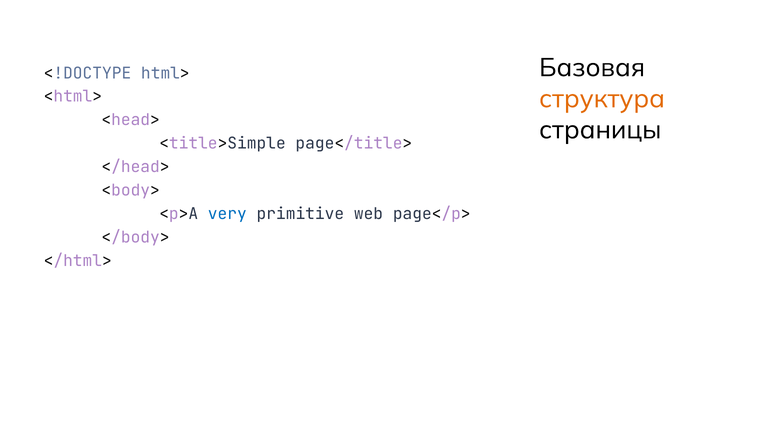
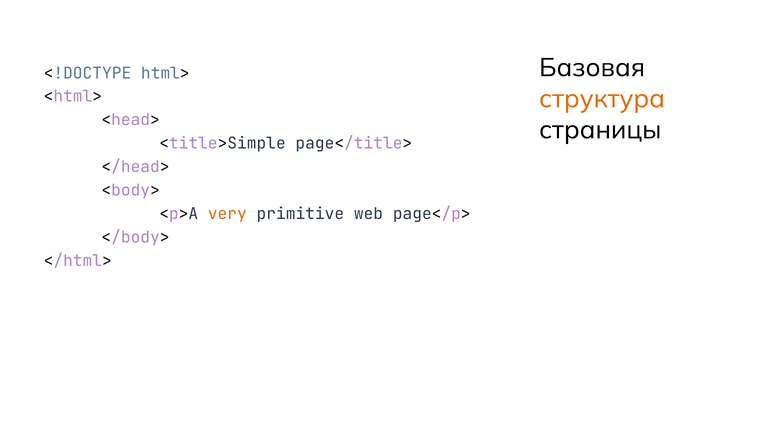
very colour: blue -> orange (227, 214)
